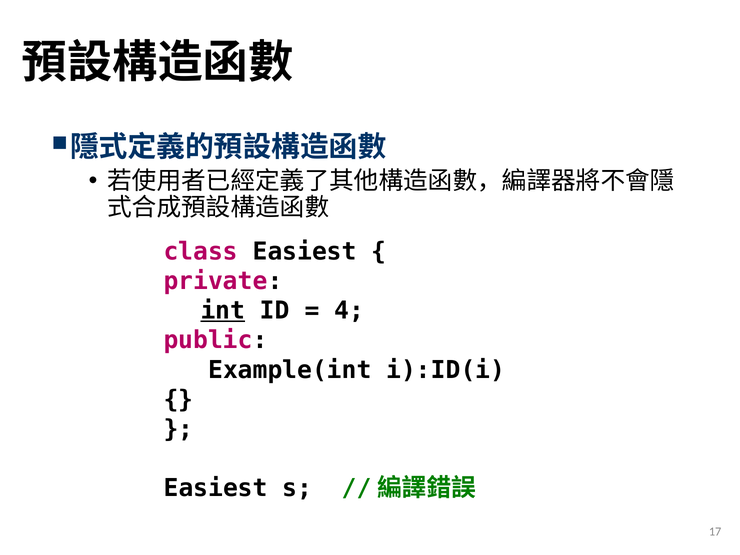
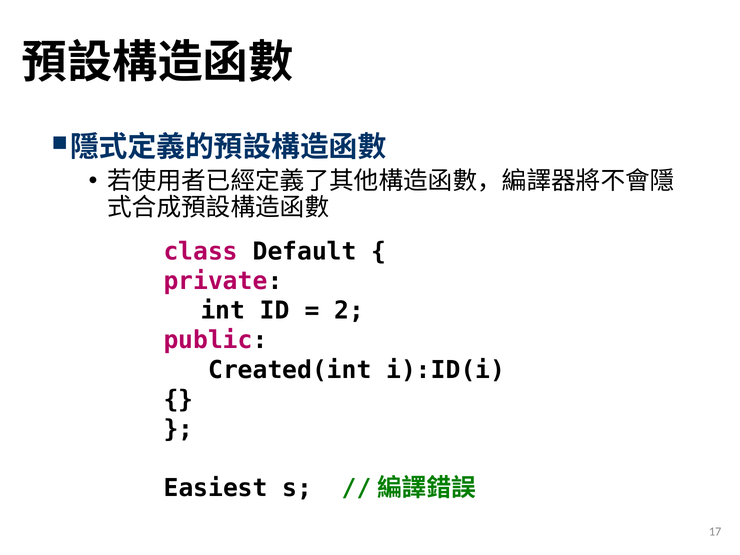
class Easiest: Easiest -> Default (305, 251)
int underline: present -> none (223, 311)
4: 4 -> 2 (349, 311)
Example(int: Example(int -> Created(int (290, 370)
